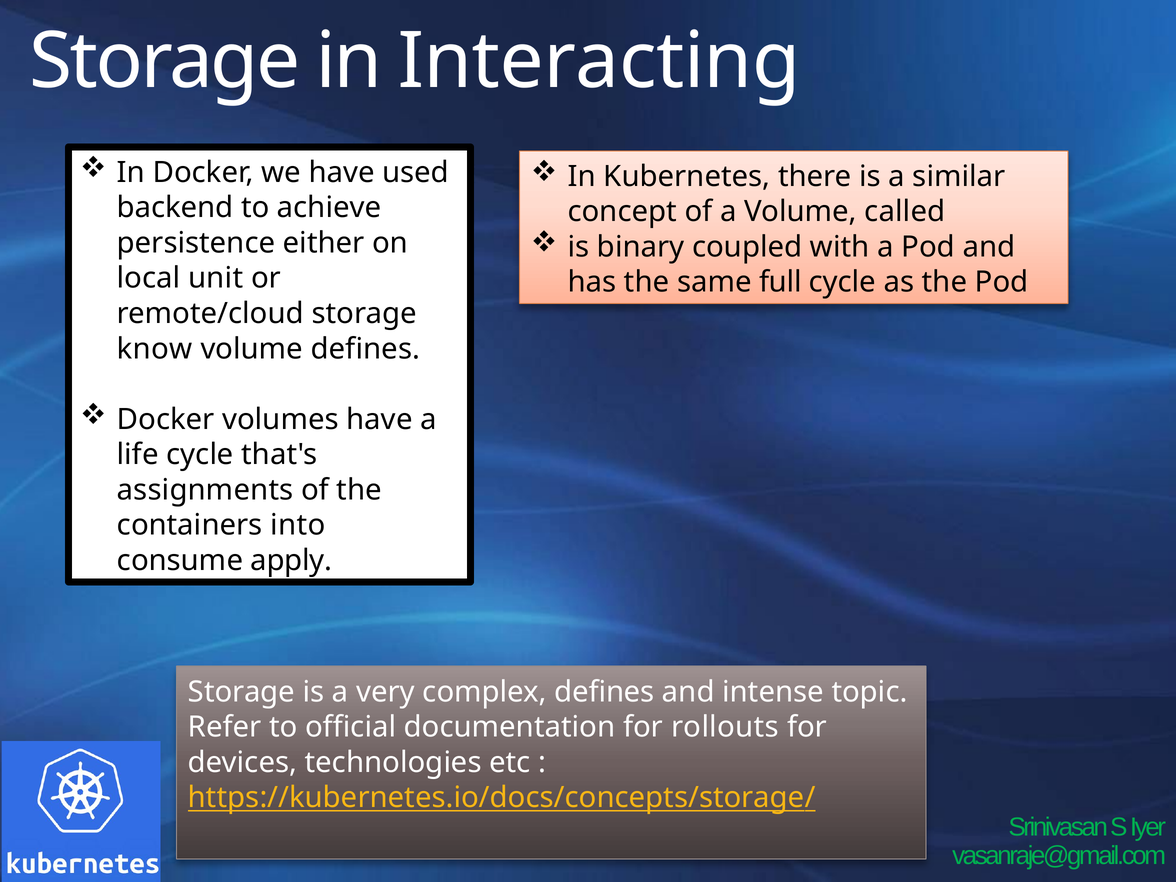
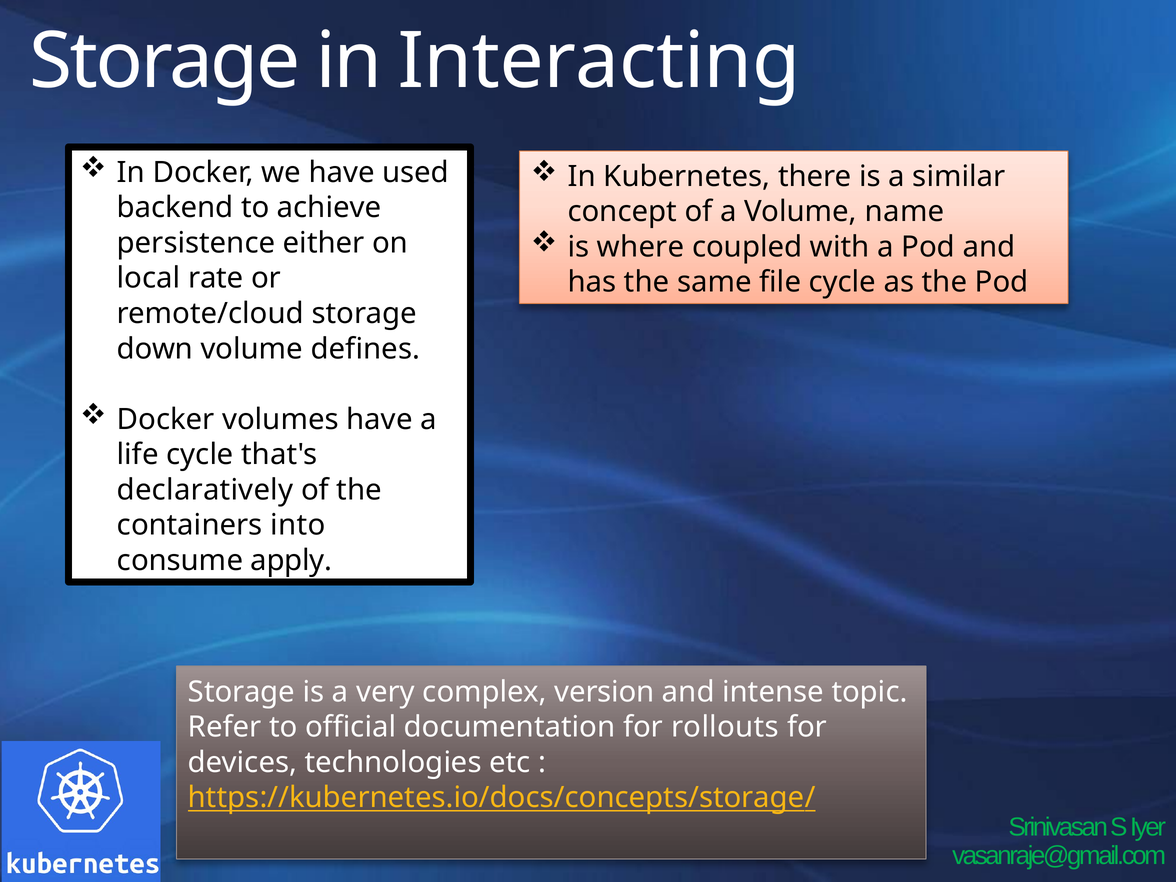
called: called -> name (905, 212)
binary: binary -> where (641, 247)
unit: unit -> rate (216, 278)
full: full -> file (780, 282)
know: know -> down (155, 349)
assignments: assignments -> declaratively (205, 490)
complex defines: defines -> version (604, 692)
